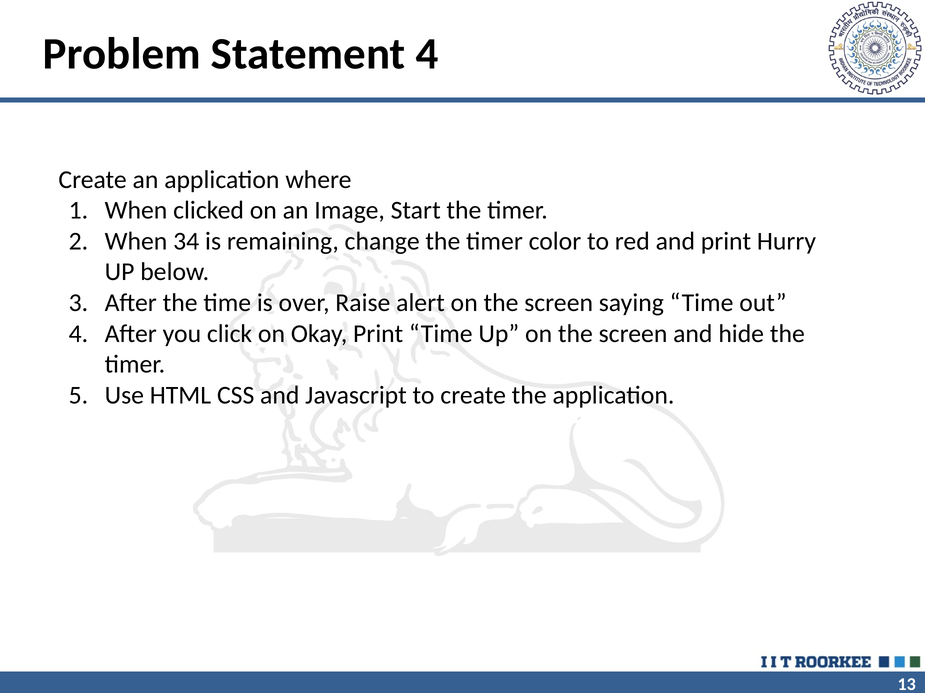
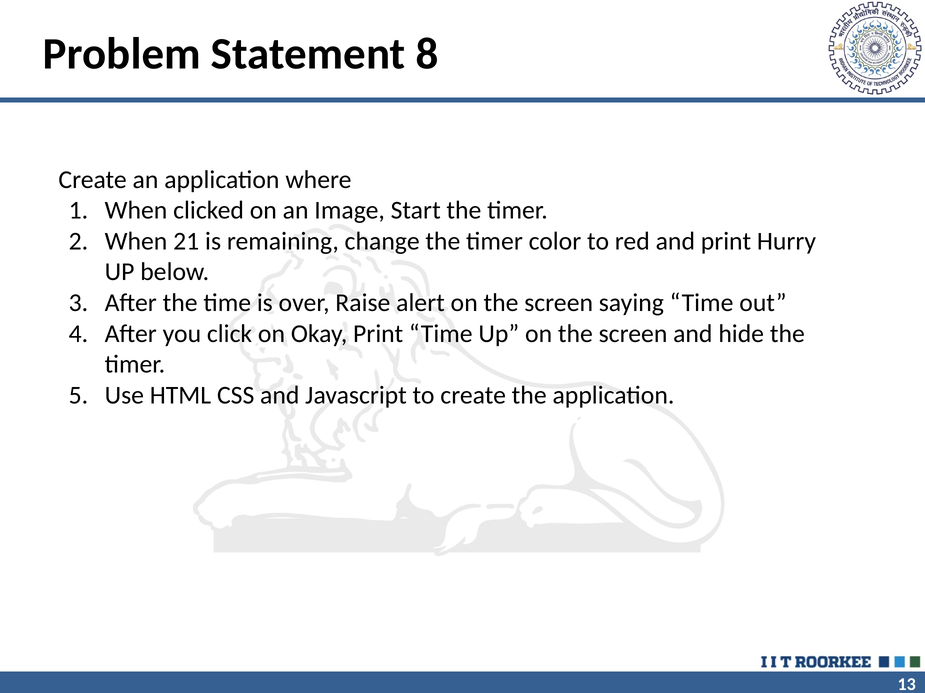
Statement 4: 4 -> 8 (427, 54)
34: 34 -> 21 (186, 241)
